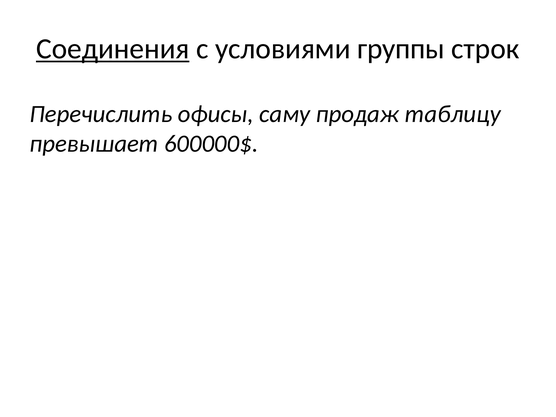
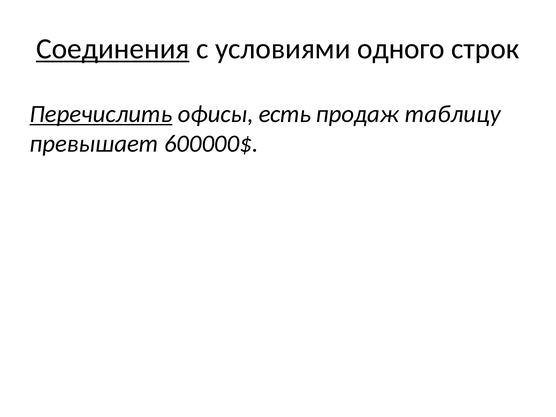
группы: группы -> одного (401, 49)
Перечислить underline: none -> present (101, 114)
саму: саму -> есть (285, 114)
